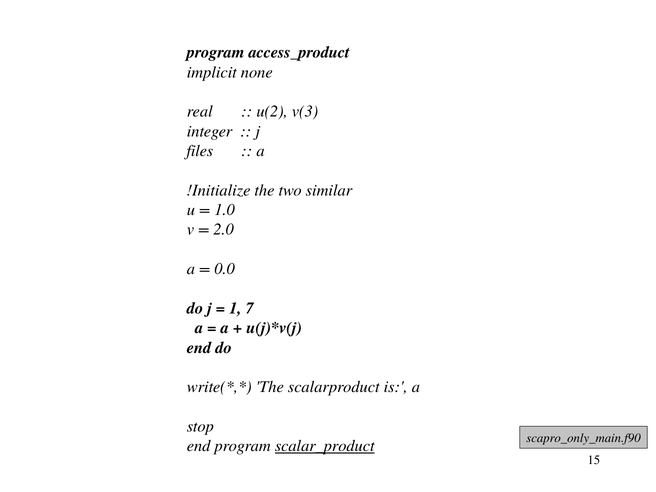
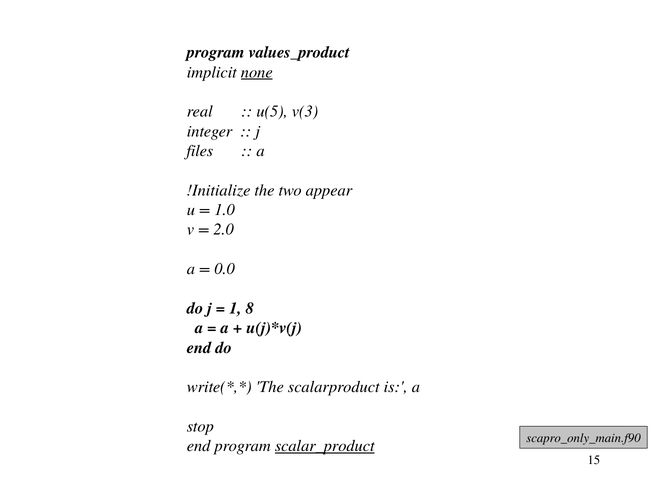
access_product: access_product -> values_product (299, 52)
none underline: none -> present (257, 72)
u(2: u(2 -> u(5 (272, 112)
similar: similar -> appear (329, 190)
7: 7 -> 8 (250, 308)
